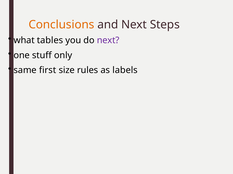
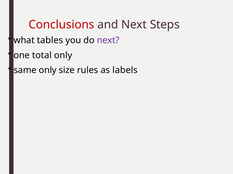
Conclusions colour: orange -> red (61, 25)
stuff: stuff -> total (42, 55)
same first: first -> only (48, 70)
